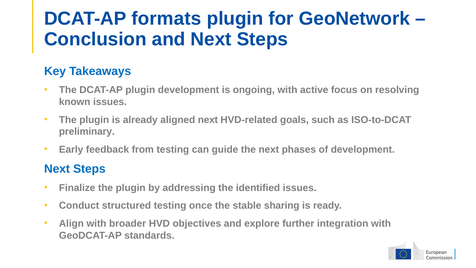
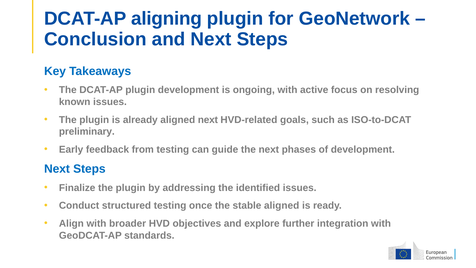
formats: formats -> aligning (167, 19)
stable sharing: sharing -> aligned (282, 205)
